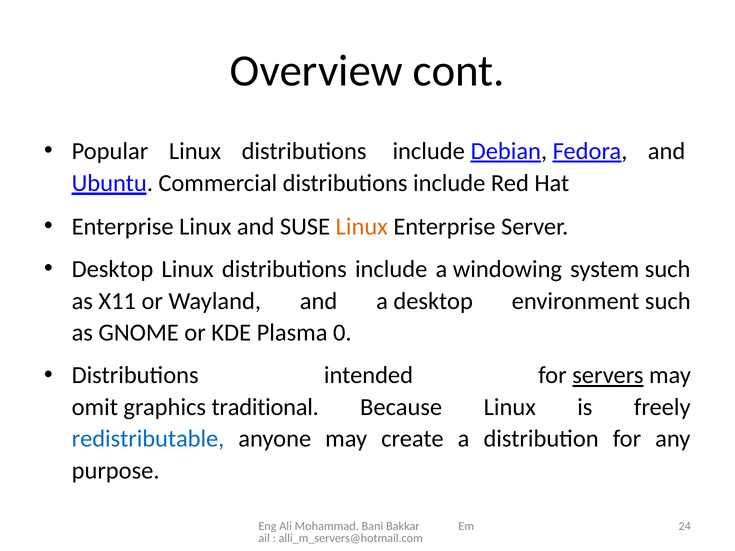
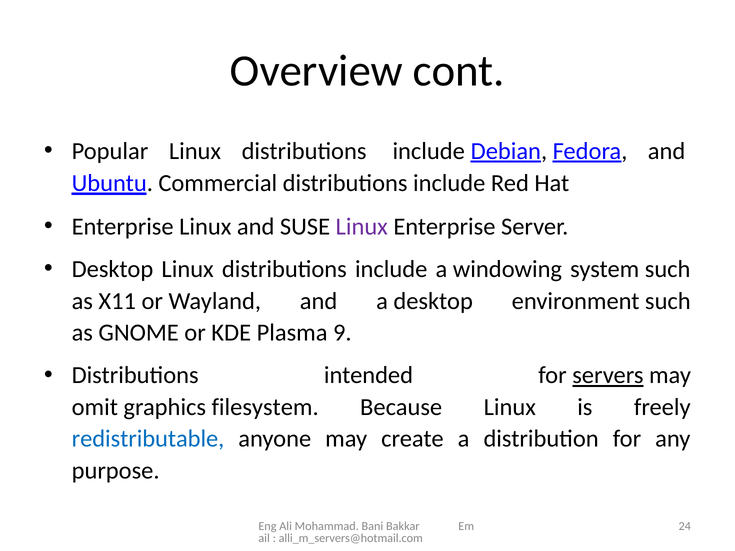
Linux colour: orange -> purple (362, 227)
0: 0 -> 9 (342, 333)
traditional: traditional -> filesystem (265, 407)
